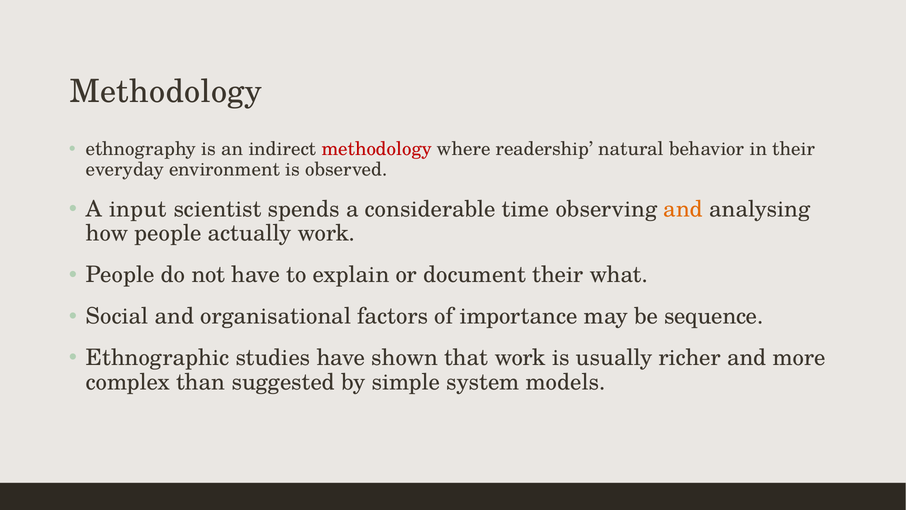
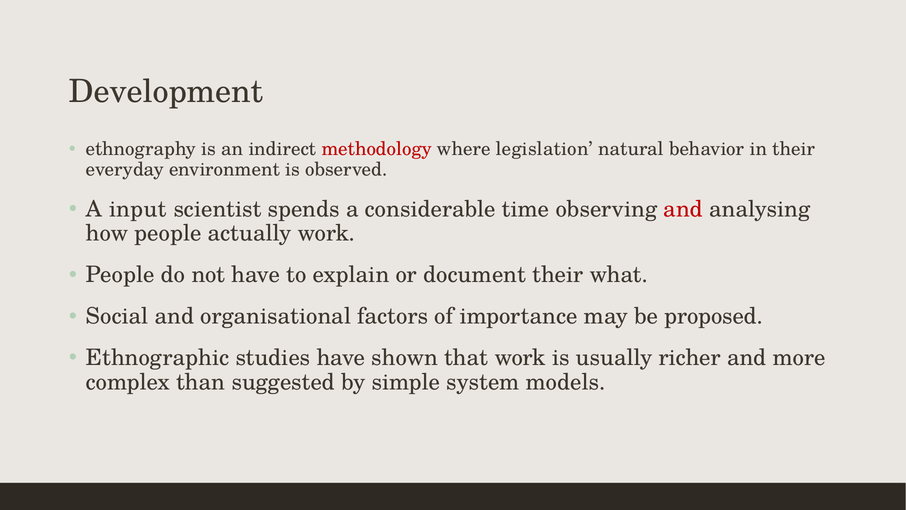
Methodology: Methodology -> Development (166, 91)
readership: readership -> legislation (544, 149)
and colour: orange -> red (683, 209)
sequence: sequence -> proposed (714, 316)
